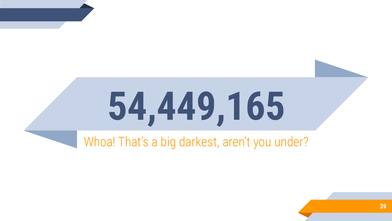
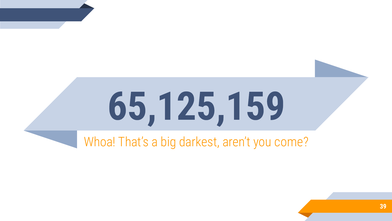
54,449,165: 54,449,165 -> 65,125,159 (196, 107)
under: under -> come (291, 142)
